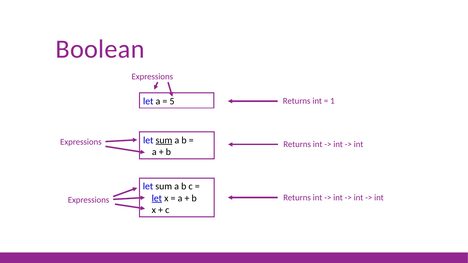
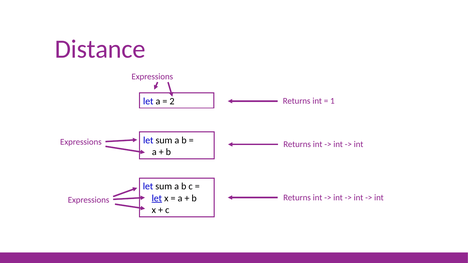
Boolean: Boolean -> Distance (100, 49)
5: 5 -> 2 (172, 101)
sum underline: present -> none (164, 140)
